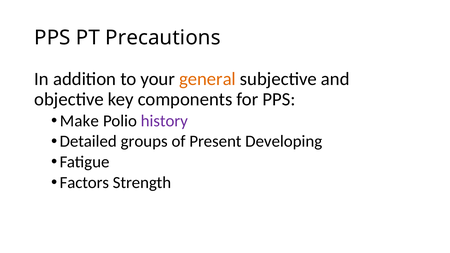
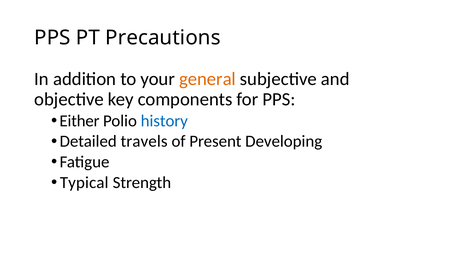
Make: Make -> Either (79, 121)
history colour: purple -> blue (164, 121)
groups: groups -> travels (144, 141)
Factors: Factors -> Typical (84, 183)
